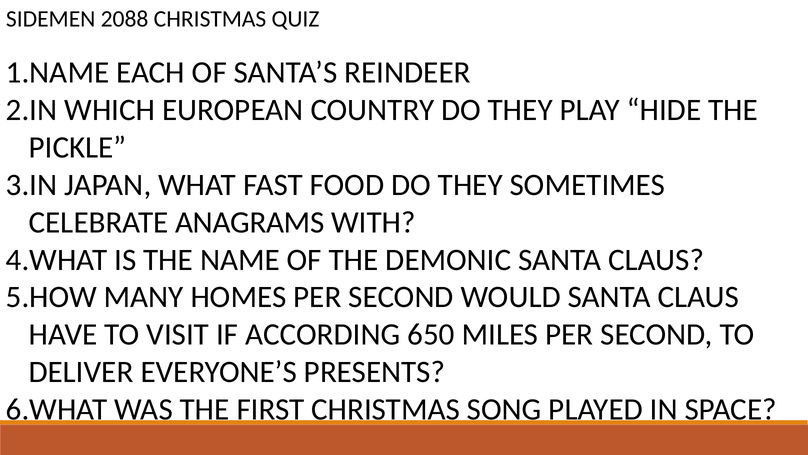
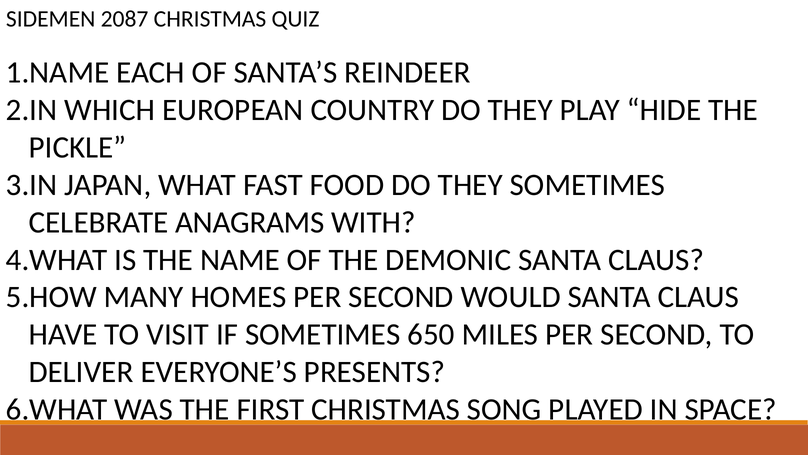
2088: 2088 -> 2087 (125, 19)
IF ACCORDING: ACCORDING -> SOMETIMES (323, 334)
